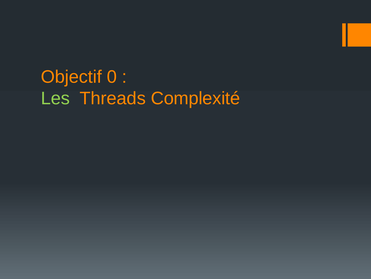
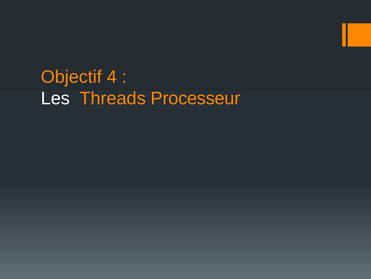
0: 0 -> 4 (112, 77)
Les colour: light green -> white (55, 98)
Complexité: Complexité -> Processeur (196, 98)
